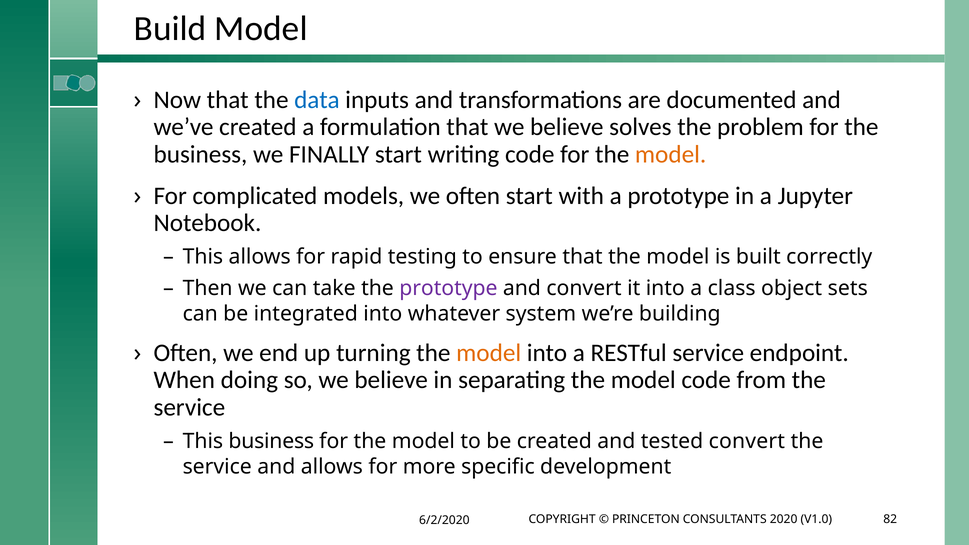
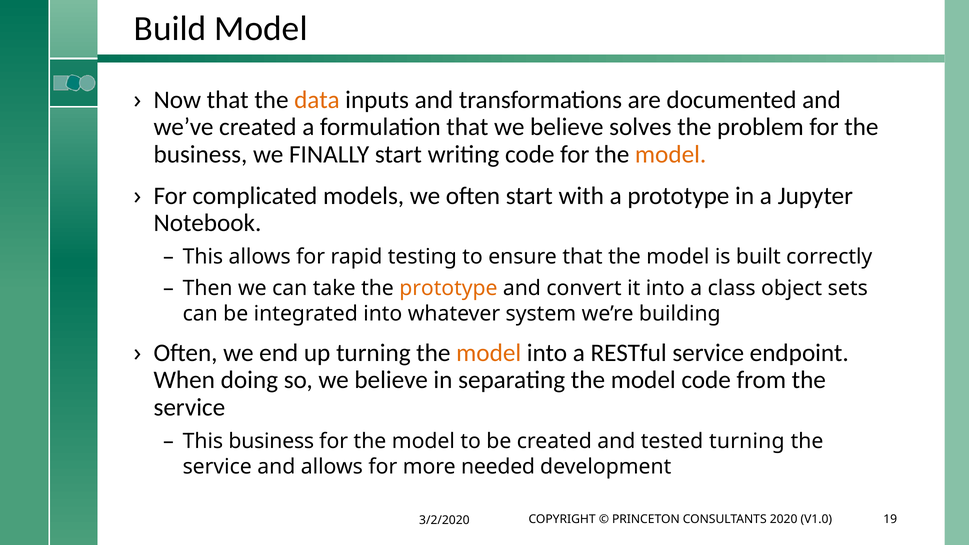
data colour: blue -> orange (317, 100)
prototype colour: purple -> orange (448, 289)
tested convert: convert -> turning (747, 441)
specific: specific -> needed (498, 467)
82: 82 -> 19 (890, 520)
6/2/2020: 6/2/2020 -> 3/2/2020 (444, 521)
